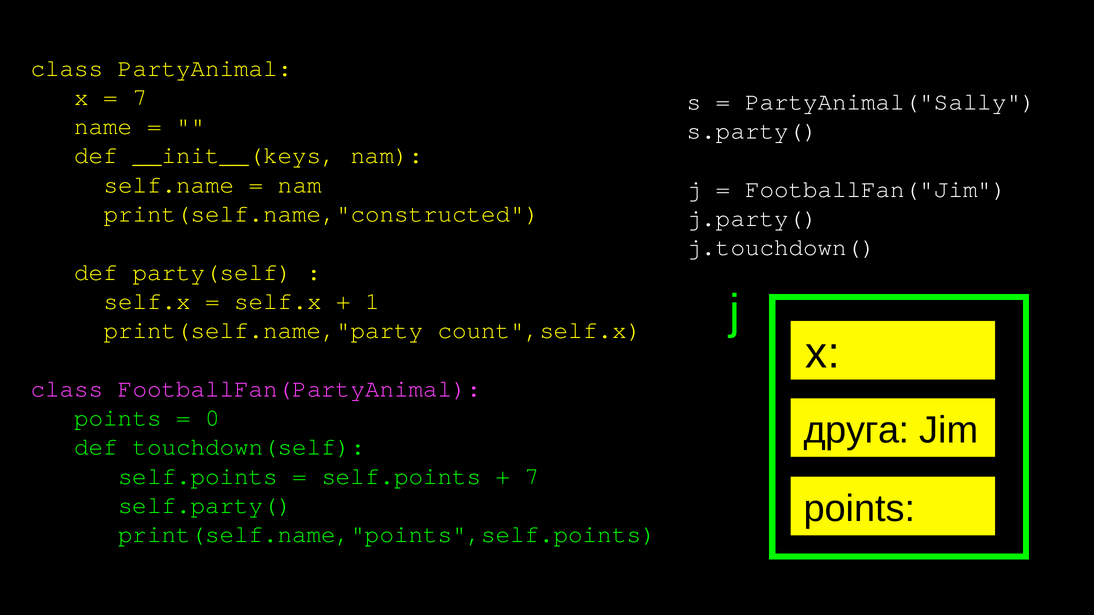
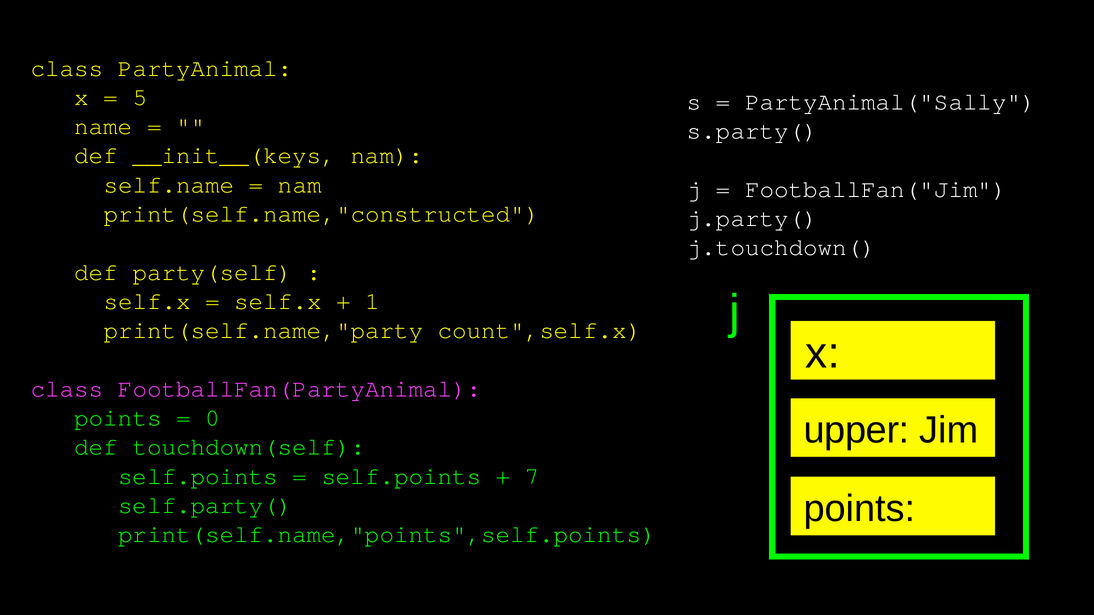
7: 7 -> 5 (140, 97)
друга: друга -> upper (856, 430)
